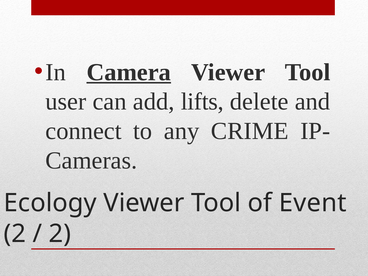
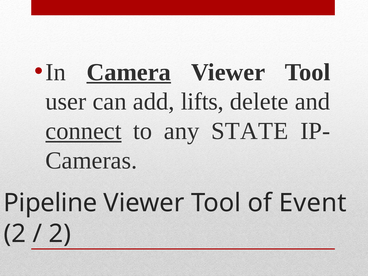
connect underline: none -> present (83, 131)
CRIME: CRIME -> STATE (250, 131)
Ecology: Ecology -> Pipeline (50, 203)
